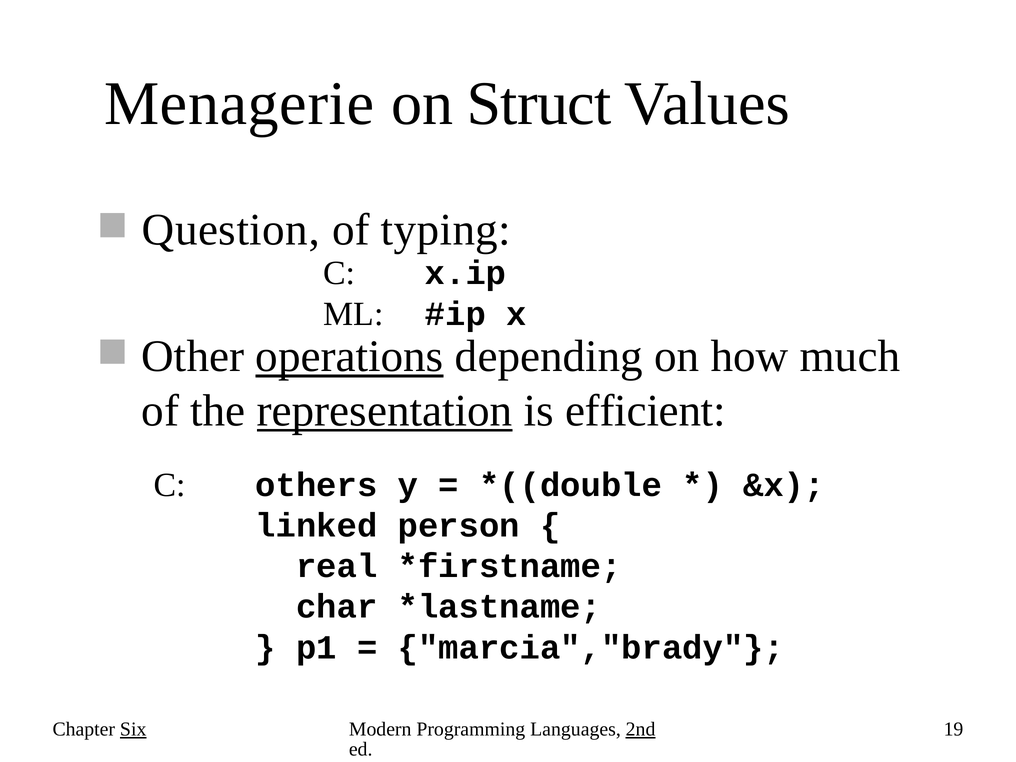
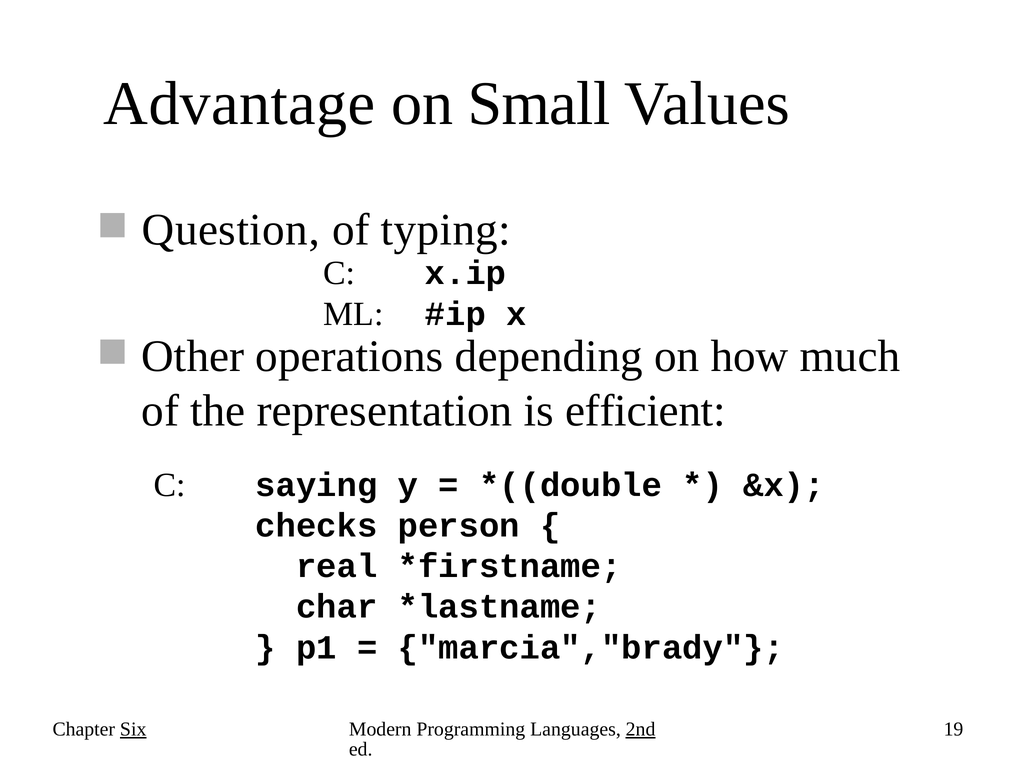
Menagerie: Menagerie -> Advantage (239, 104)
Struct: Struct -> Small (539, 104)
operations underline: present -> none (350, 357)
representation underline: present -> none (385, 411)
others: others -> saying (316, 485)
linked: linked -> checks (316, 525)
